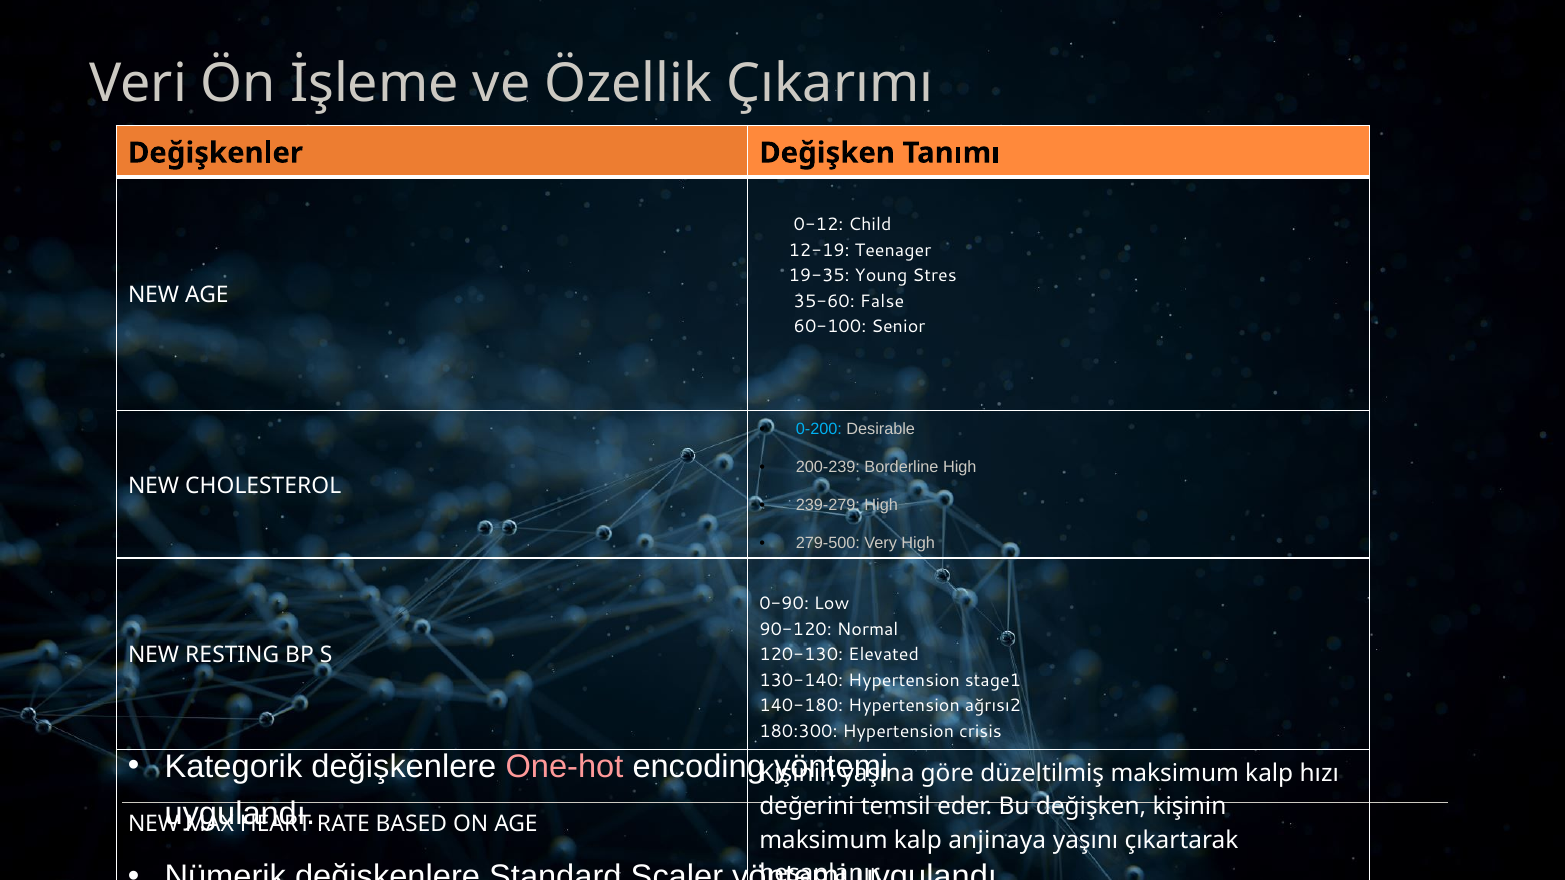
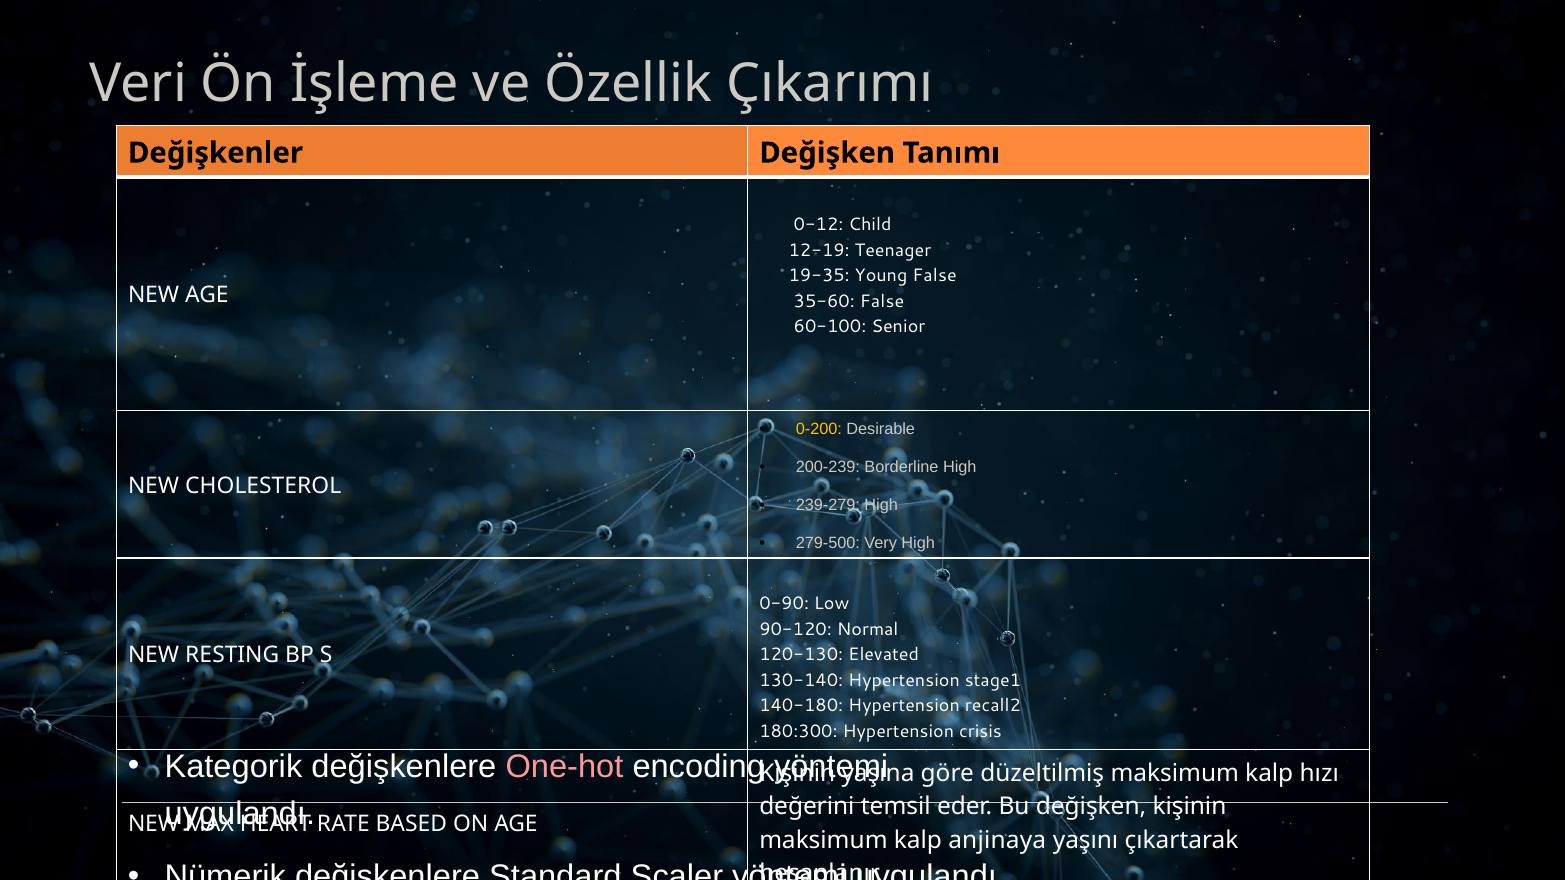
Young Stres: Stres -> False (935, 276)
0-200 colour: light blue -> yellow (819, 429)
ağrısı2: ağrısı2 -> recall2 (993, 706)
